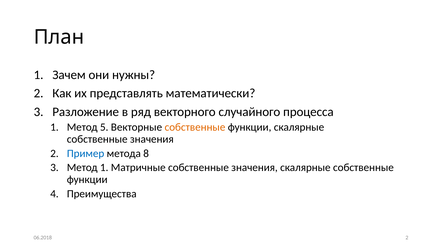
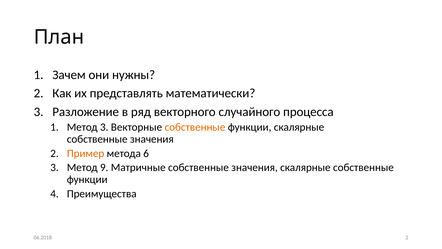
Метод 5: 5 -> 3 (104, 127)
Пример colour: blue -> orange (86, 153)
8: 8 -> 6 (146, 153)
Метод 1: 1 -> 9 (104, 167)
